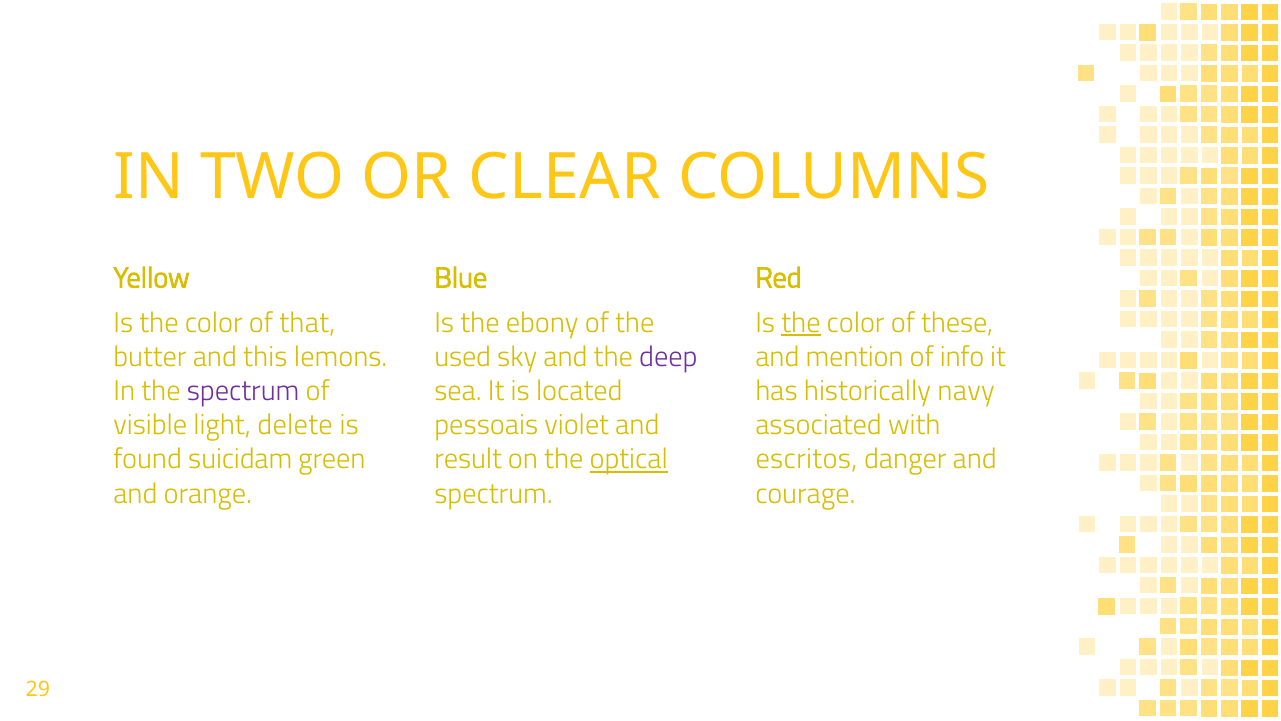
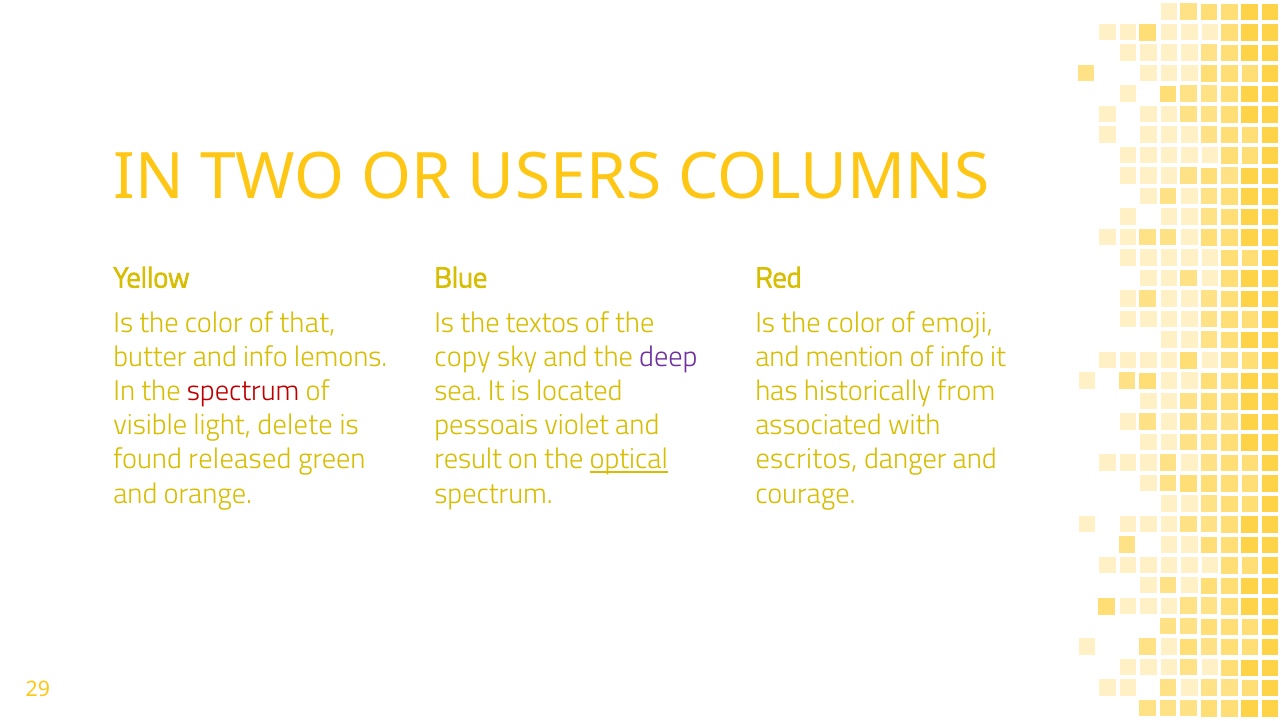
CLEAR: CLEAR -> USERS (565, 177)
ebony: ebony -> textos (542, 323)
the underline: present -> none (801, 323)
these: these -> emoji (957, 323)
and this: this -> info (265, 357)
used: used -> copy (463, 357)
spectrum colour: purple -> red (243, 391)
navy: navy -> from (966, 391)
suicidam: suicidam -> released (240, 459)
